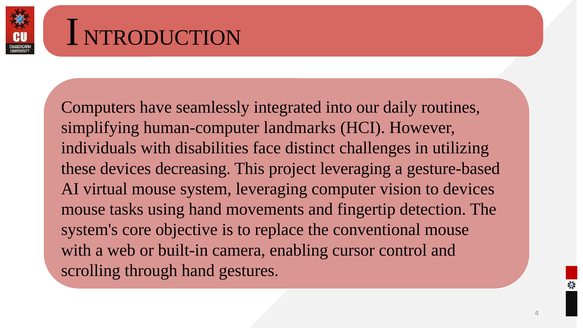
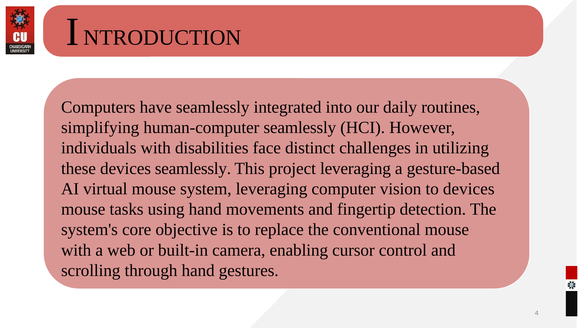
human-computer landmarks: landmarks -> seamlessly (300, 128)
devices decreasing: decreasing -> seamlessly (193, 168)
